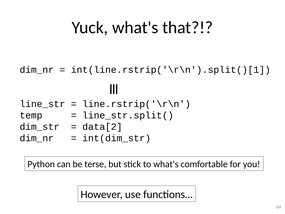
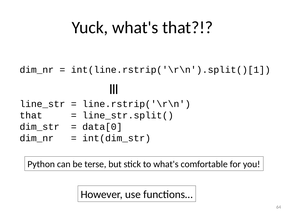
temp: temp -> that (31, 115)
data[2: data[2 -> data[0 (102, 127)
